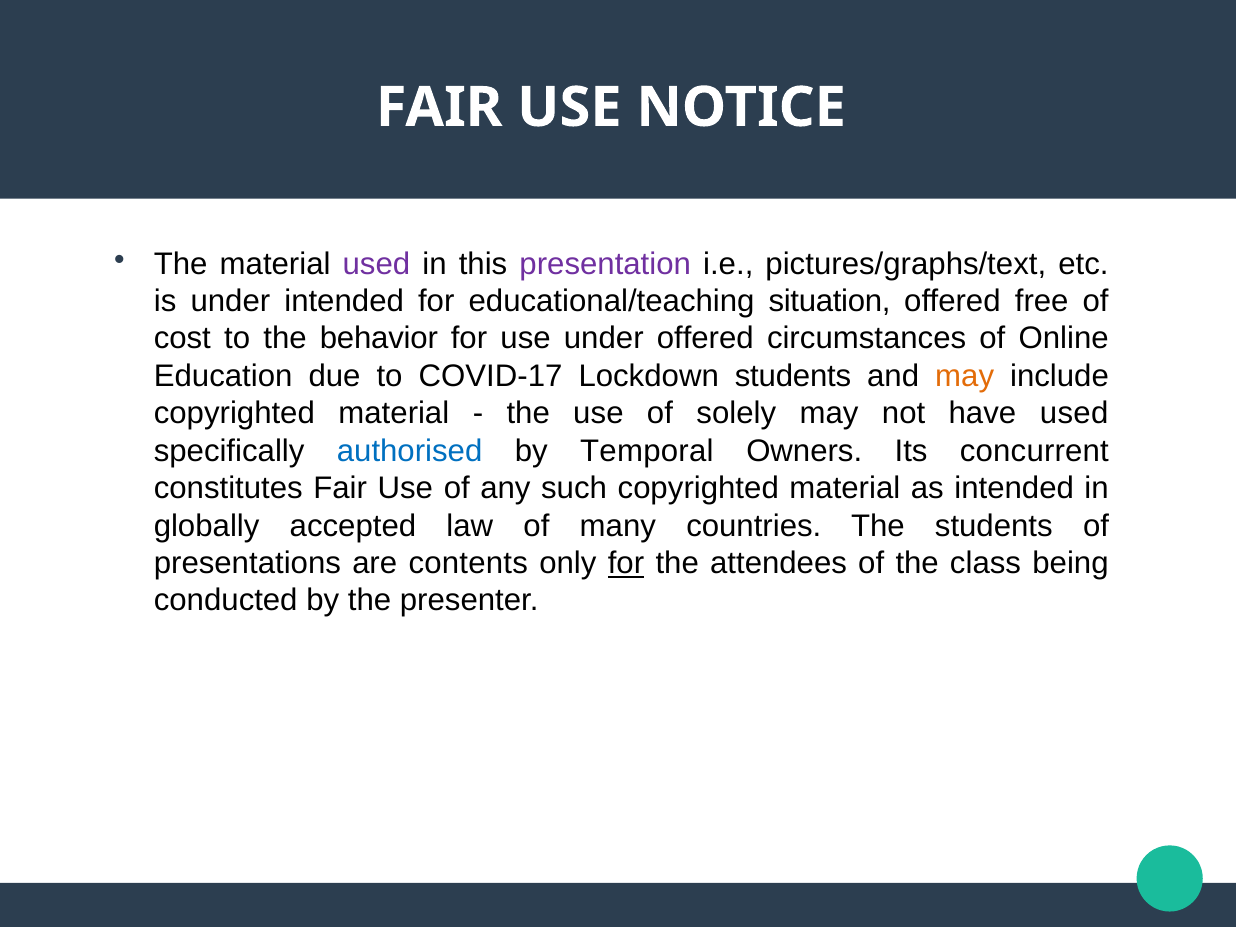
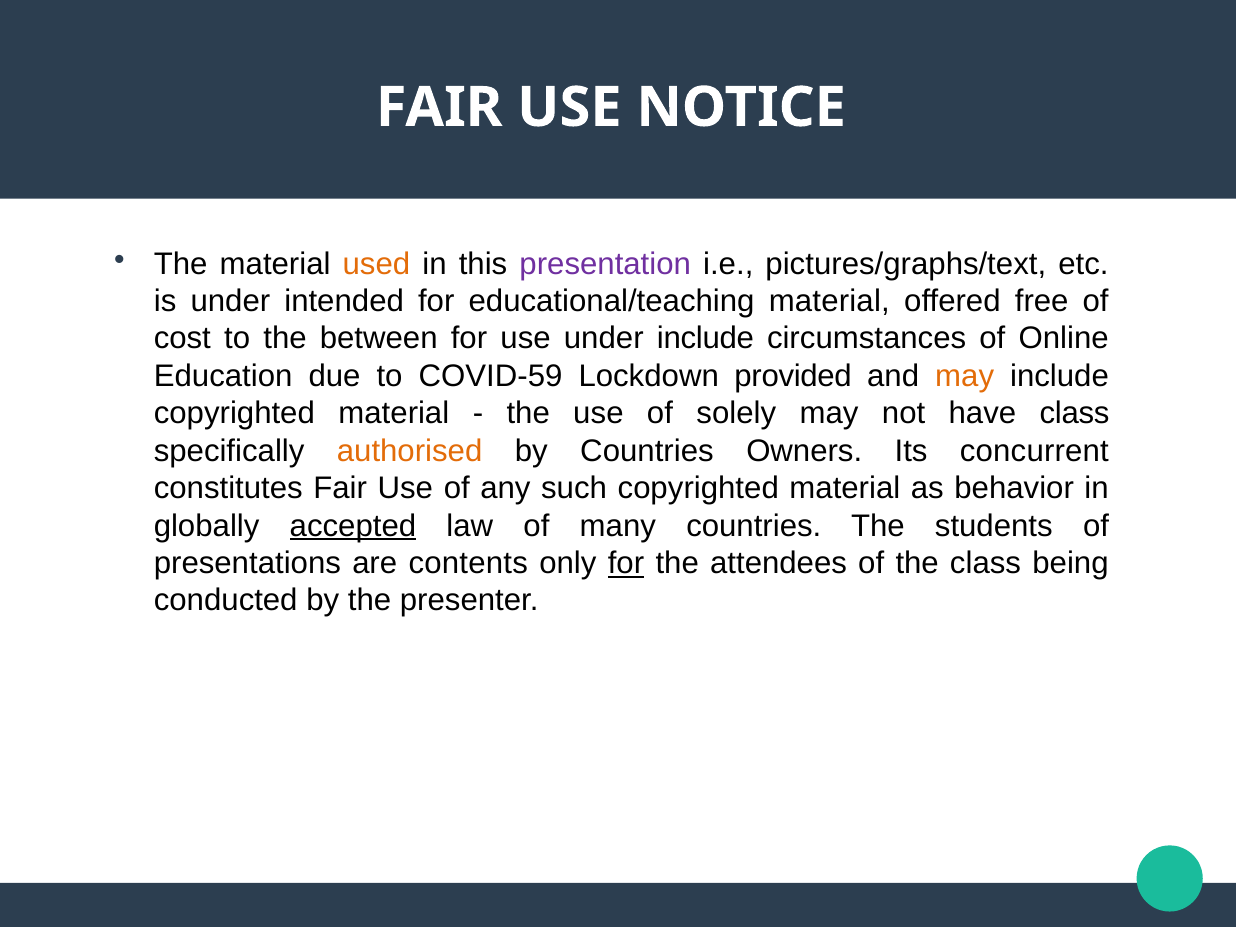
used colour: purple -> orange (376, 264)
educational/teaching situation: situation -> material (829, 301)
behavior: behavior -> between (379, 339)
under offered: offered -> include (705, 339)
COVID-17: COVID-17 -> COVID-59 (490, 376)
Lockdown students: students -> provided (793, 376)
have used: used -> class (1075, 413)
authorised colour: blue -> orange (410, 451)
by Temporal: Temporal -> Countries (647, 451)
as intended: intended -> behavior (1014, 488)
accepted underline: none -> present (353, 526)
